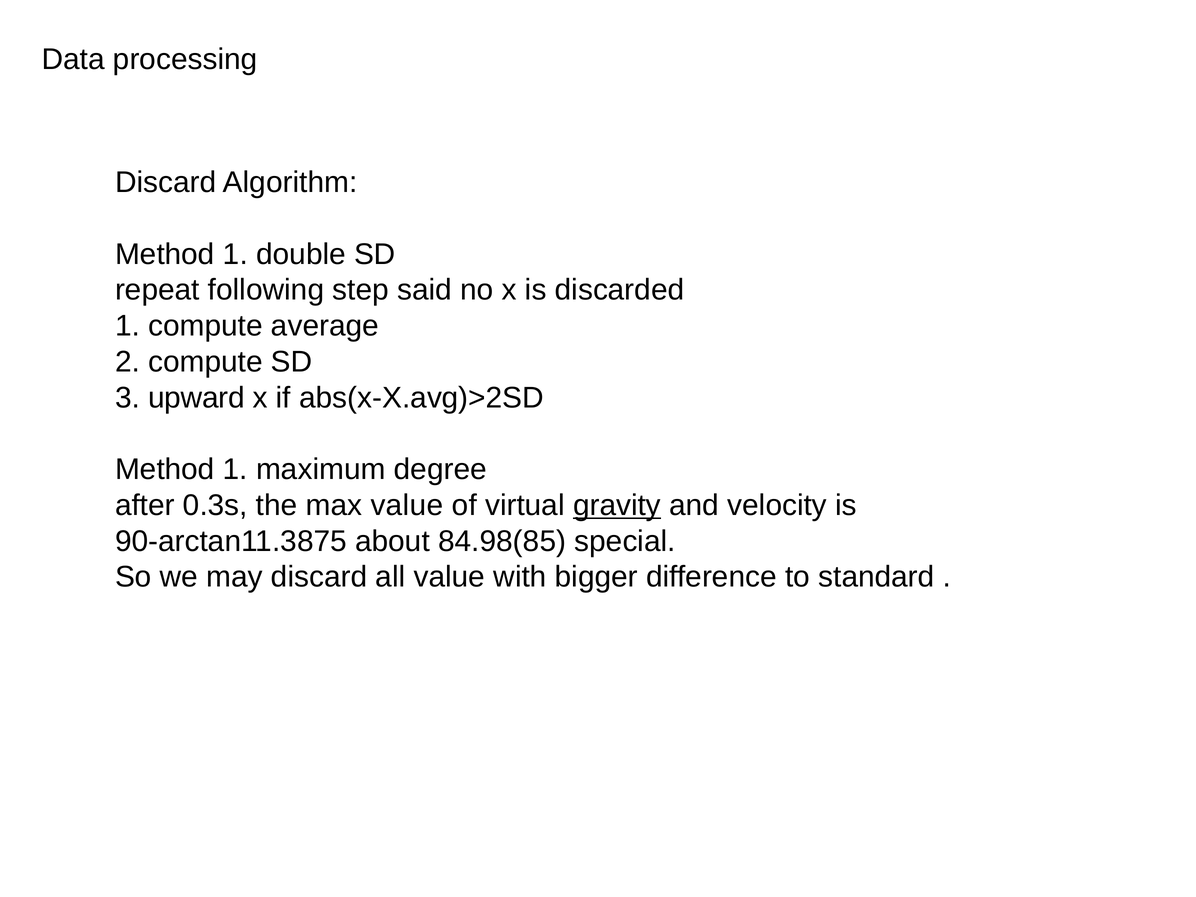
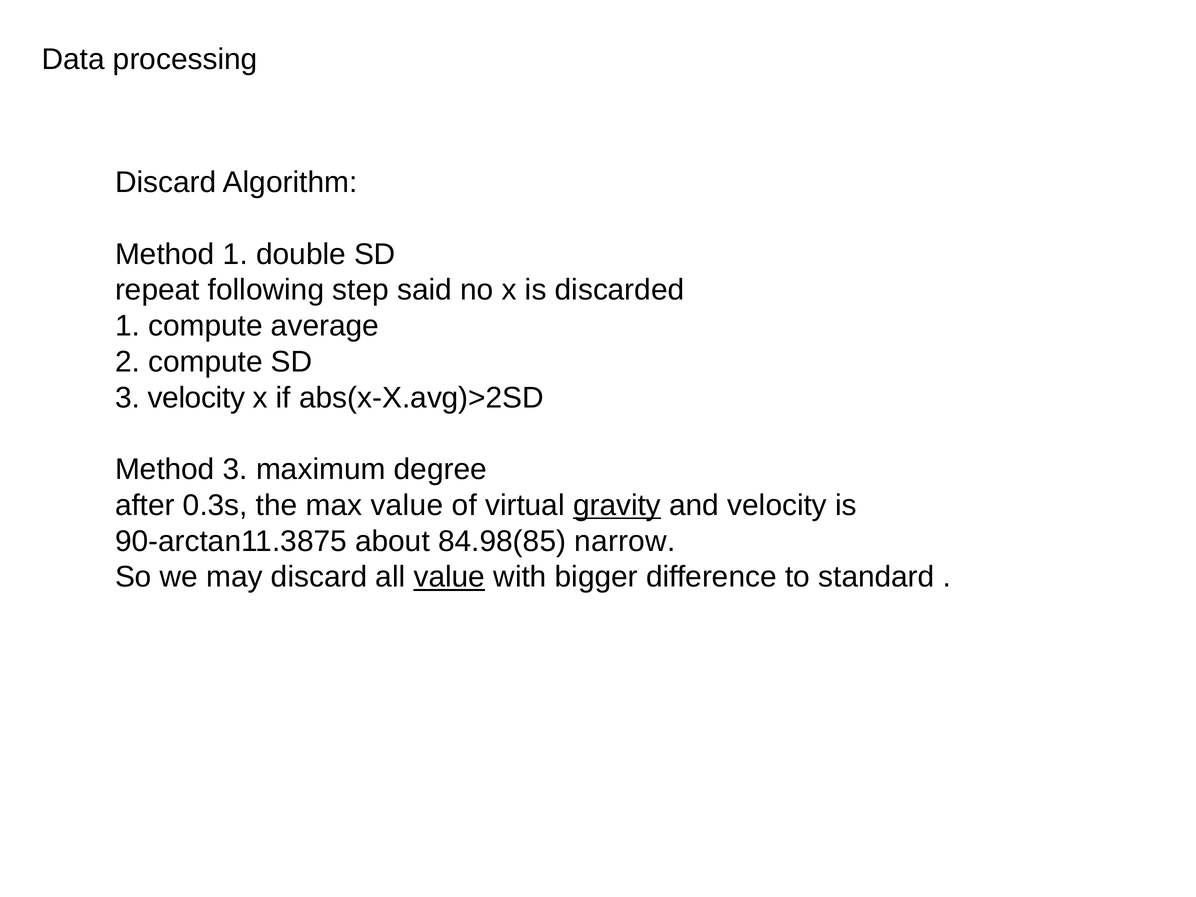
3 upward: upward -> velocity (196, 398)
1: 1 -> 3 (235, 469)
special: special -> narrow (625, 541)
value underline: none -> present (449, 577)
